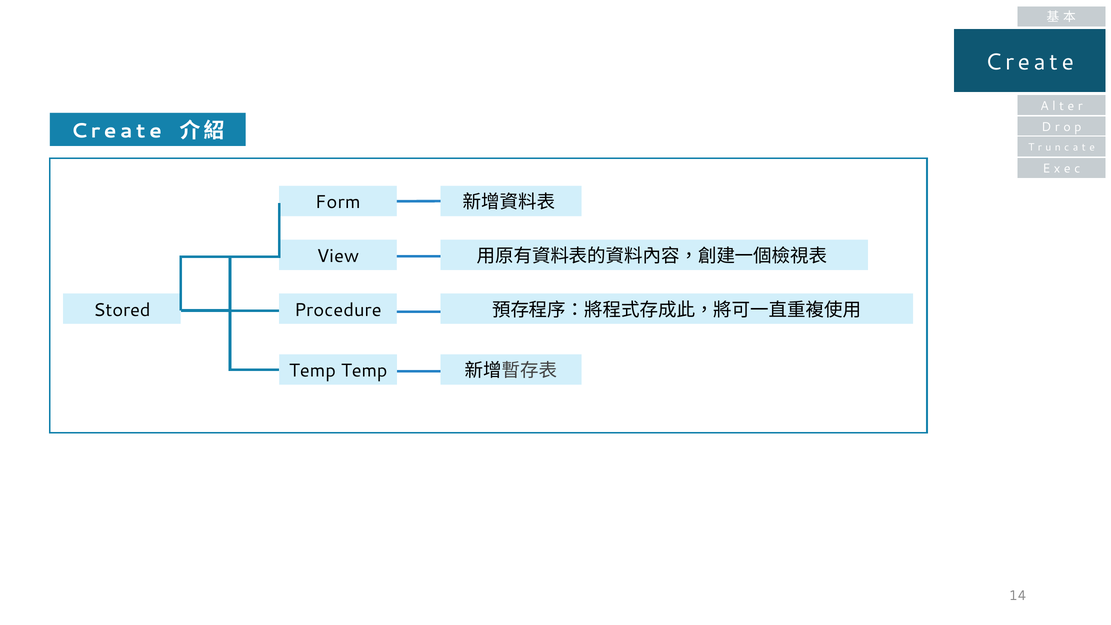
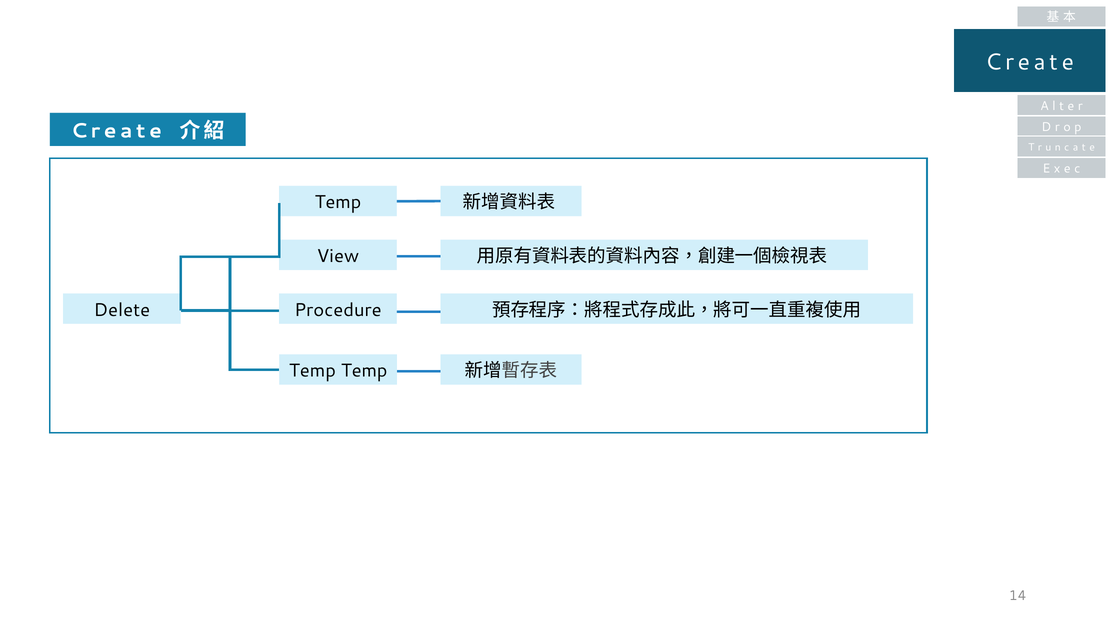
Form: Form -> Temp (338, 202)
Stored: Stored -> Delete (122, 310)
